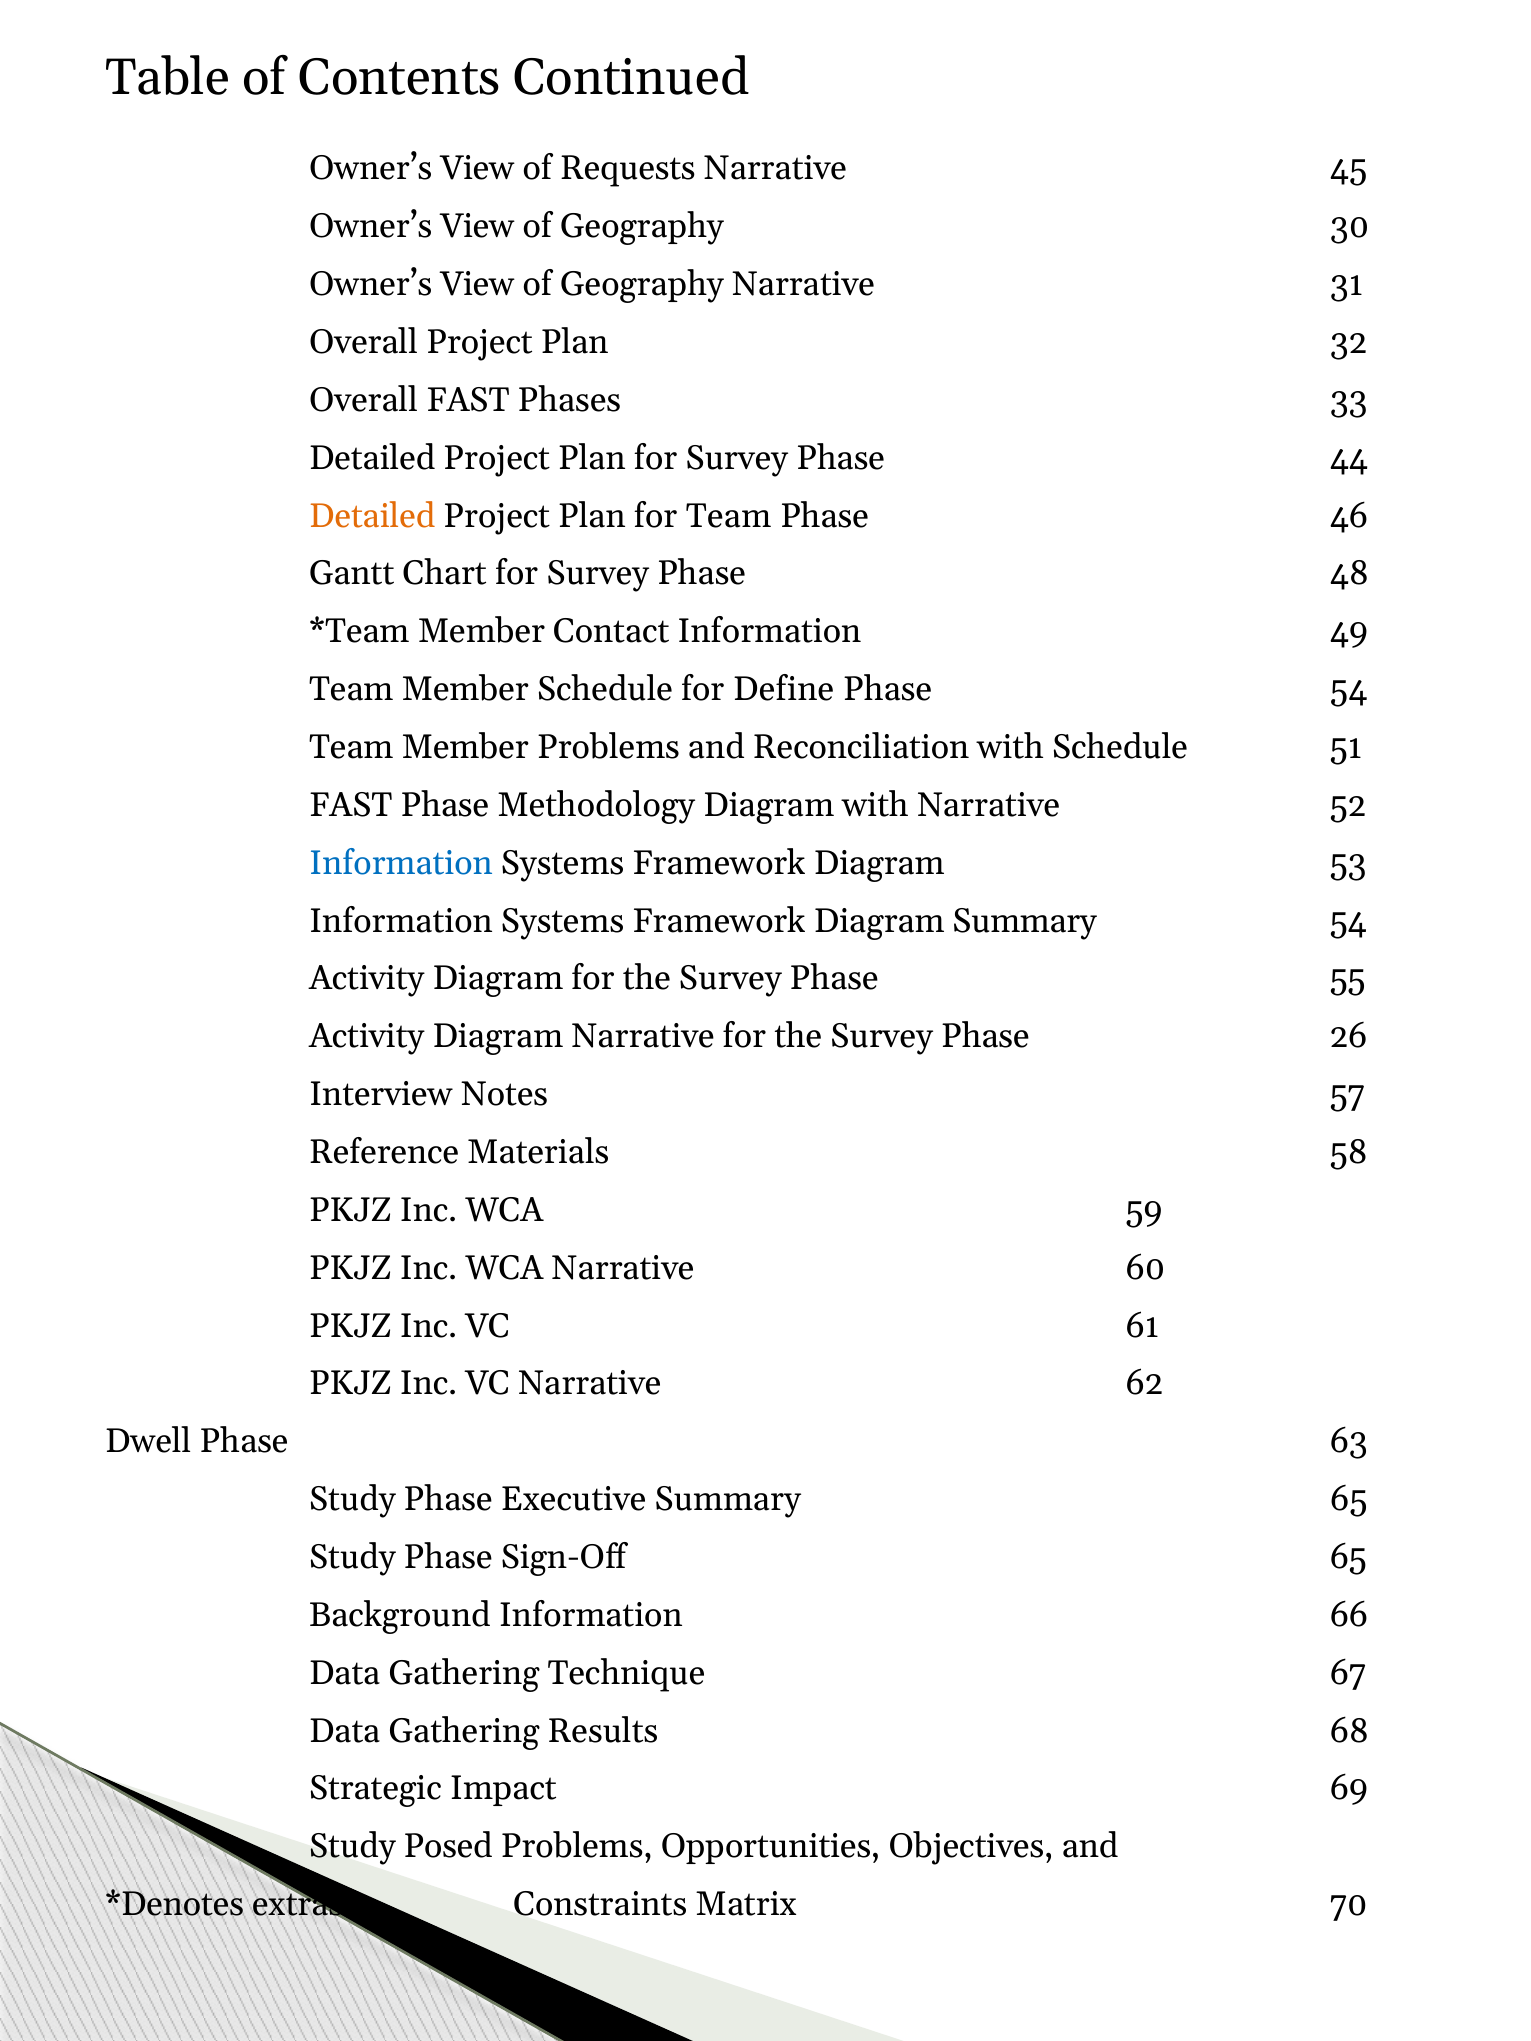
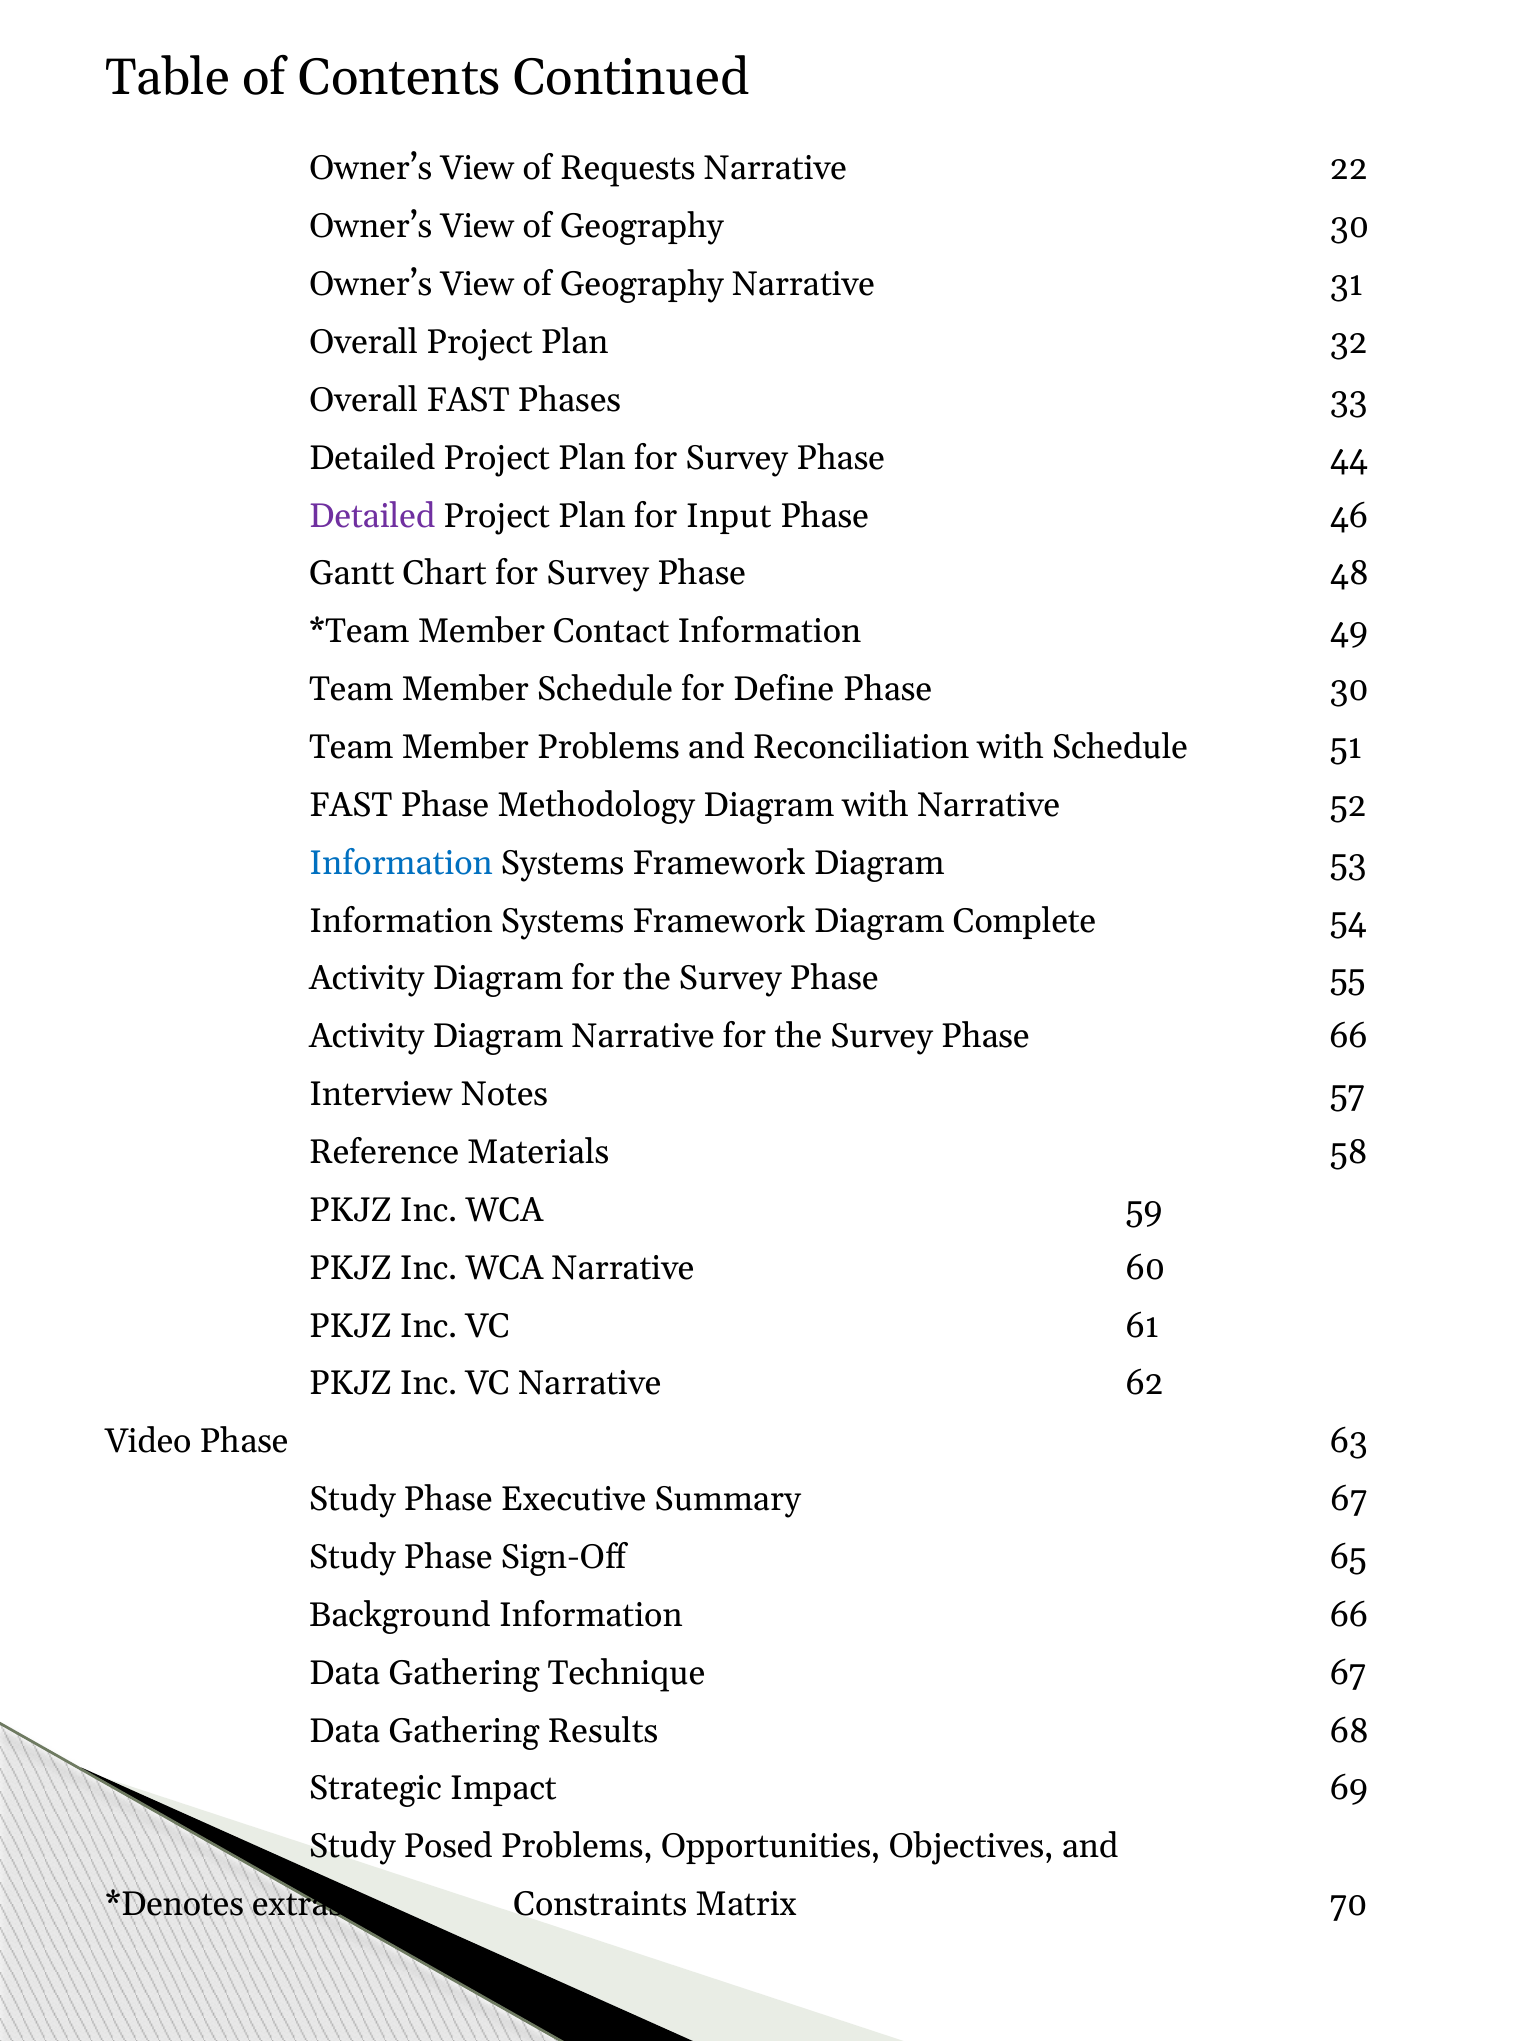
45: 45 -> 22 (1349, 169)
Detailed colour: orange -> purple (372, 516)
for Team: Team -> Input (729, 516)
Phase 54: 54 -> 30 (1349, 690)
Diagram Summary: Summary -> Complete (1024, 921)
Phase 26: 26 -> 66 (1348, 1037)
Dwell: Dwell -> Video (148, 1442)
Summary 65: 65 -> 67 (1349, 1500)
